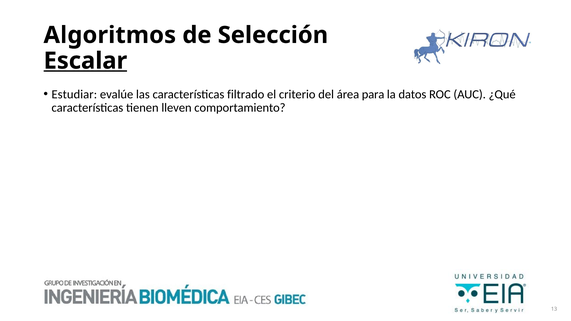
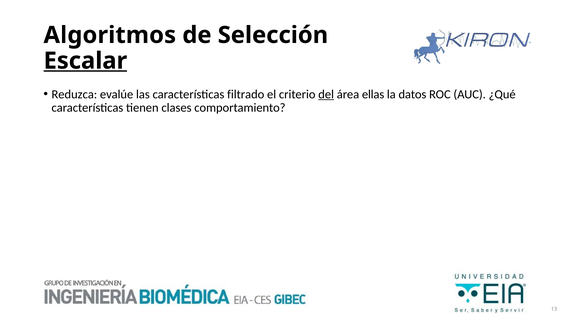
Estudiar: Estudiar -> Reduzca (74, 94)
del underline: none -> present (326, 94)
para: para -> ellas (373, 94)
lleven: lleven -> clases (176, 108)
